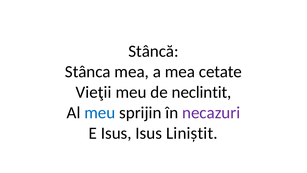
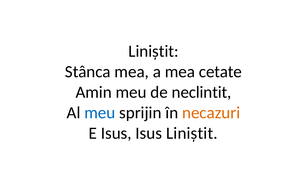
Stâncă: Stâncă -> Liniștit (154, 51)
Vieţii: Vieţii -> Amin (94, 92)
necazuri colour: purple -> orange (211, 113)
